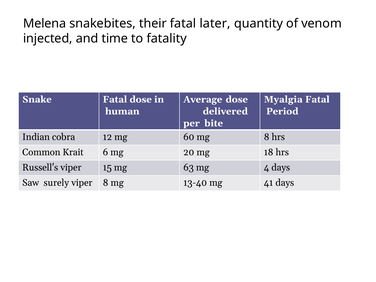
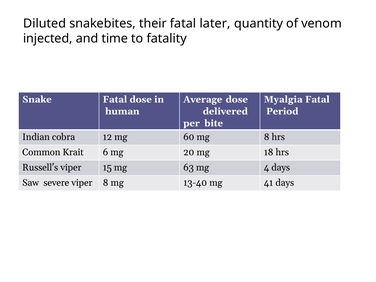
Melena: Melena -> Diluted (45, 24)
surely: surely -> severe (56, 183)
